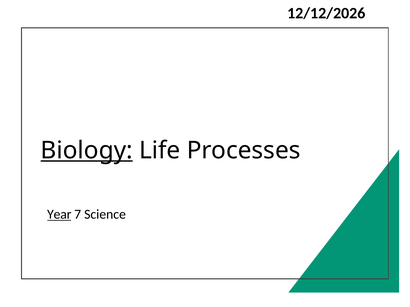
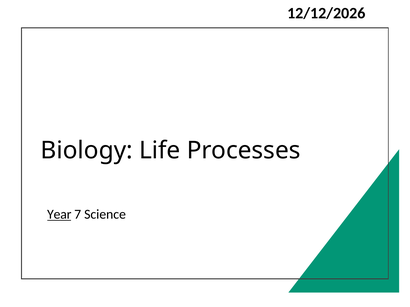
Biology underline: present -> none (87, 151)
